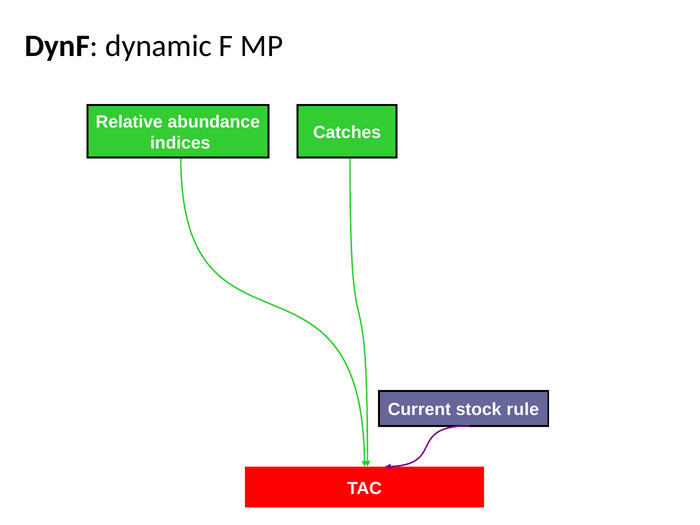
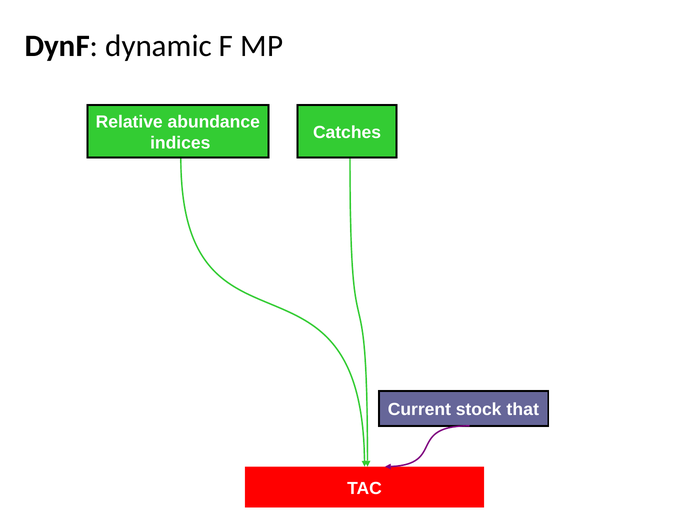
rule: rule -> that (523, 410)
